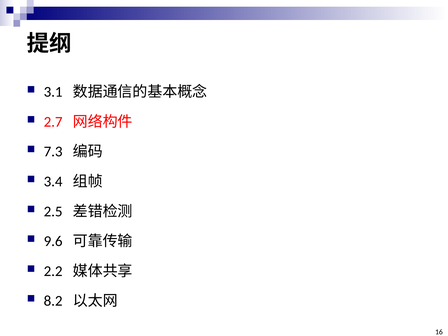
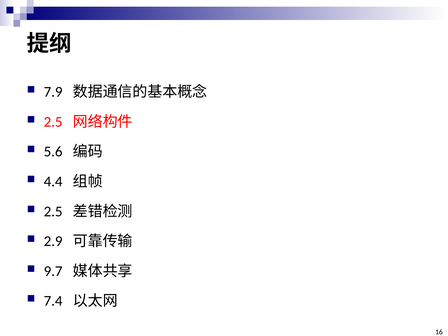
3.1: 3.1 -> 7.9 (53, 92)
2.7: 2.7 -> 2.5 (53, 122)
7.3: 7.3 -> 5.6 (53, 152)
3.4: 3.4 -> 4.4 (53, 182)
9.6: 9.6 -> 2.9 (53, 241)
2.2: 2.2 -> 9.7 (53, 271)
8.2: 8.2 -> 7.4 (53, 301)
